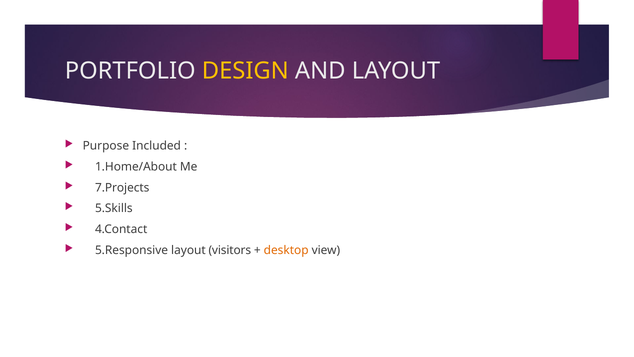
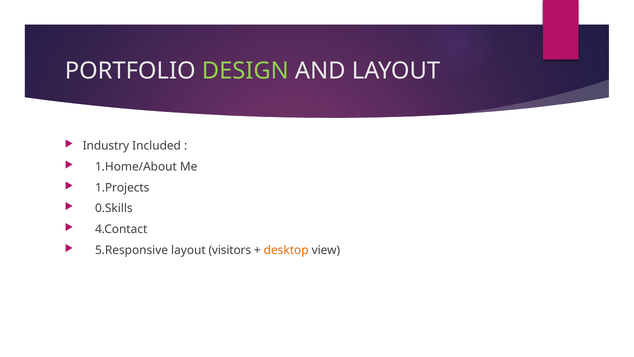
DESIGN colour: yellow -> light green (245, 71)
Purpose: Purpose -> Industry (106, 146)
7.Projects: 7.Projects -> 1.Projects (122, 187)
5.Skills: 5.Skills -> 0.Skills (114, 208)
